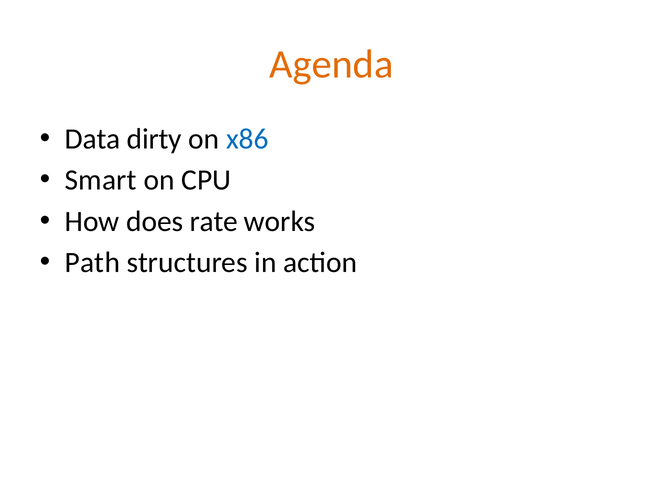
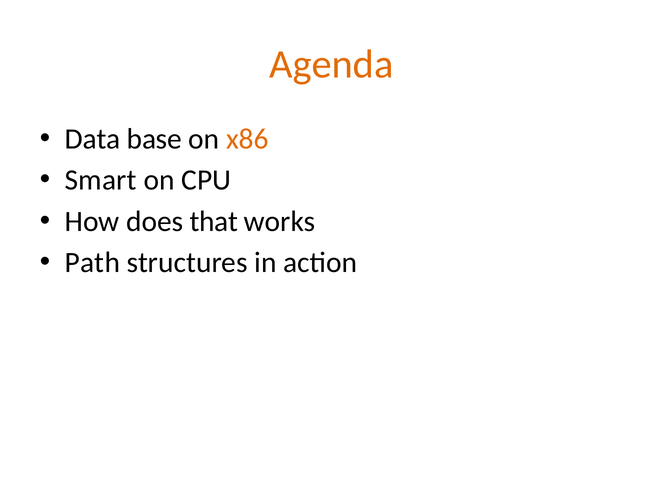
dirty: dirty -> base (154, 139)
x86 colour: blue -> orange (247, 139)
rate: rate -> that (214, 222)
